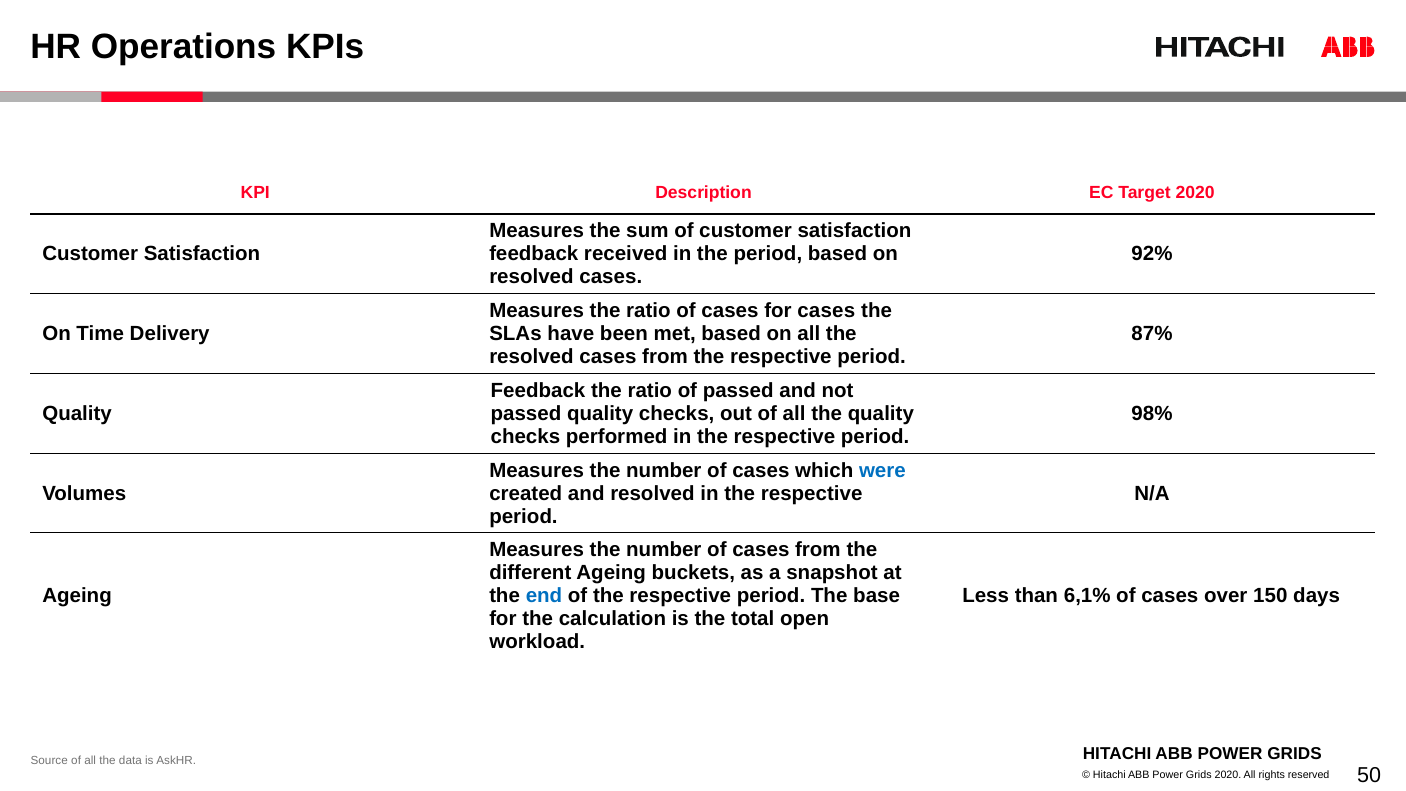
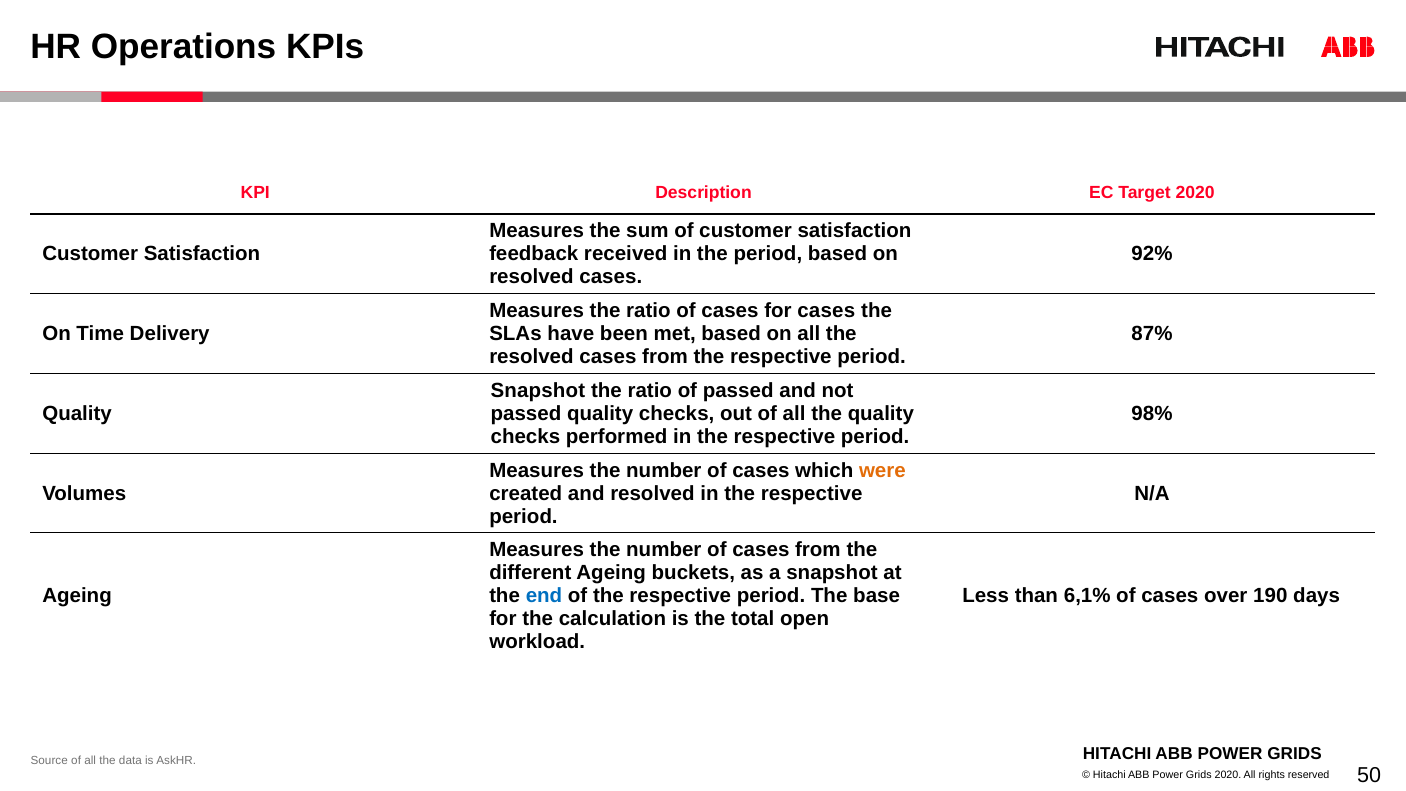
Feedback: Feedback -> Snapshot (538, 390)
were colour: blue -> orange (882, 470)
150: 150 -> 190 (1270, 596)
